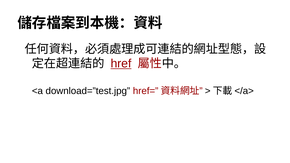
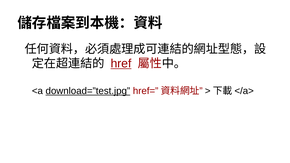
download=”test.jpg underline: none -> present (88, 91)
